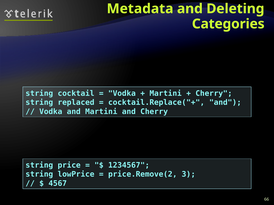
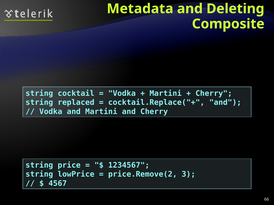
Categories: Categories -> Composite (228, 24)
